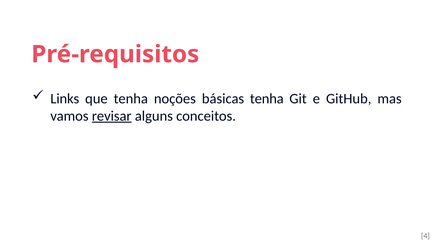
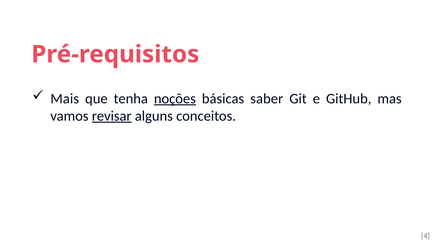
Links: Links -> Mais (65, 99)
noções underline: none -> present (175, 99)
básicas tenha: tenha -> saber (267, 99)
